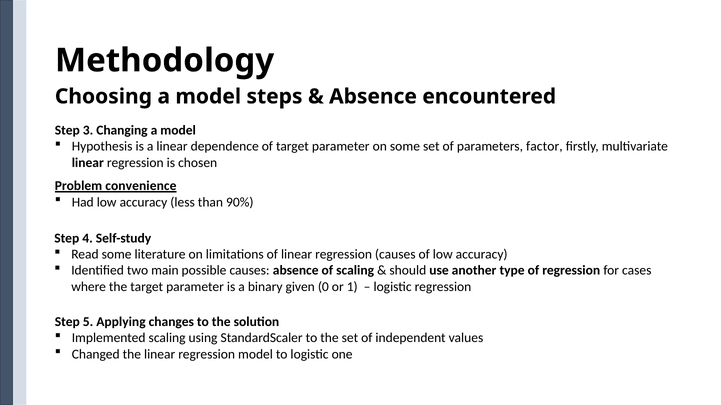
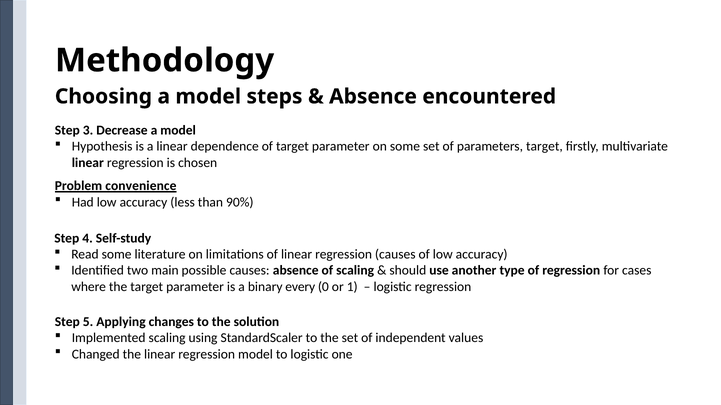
Changing: Changing -> Decrease (122, 130)
parameters factor: factor -> target (544, 147)
given: given -> every (300, 287)
